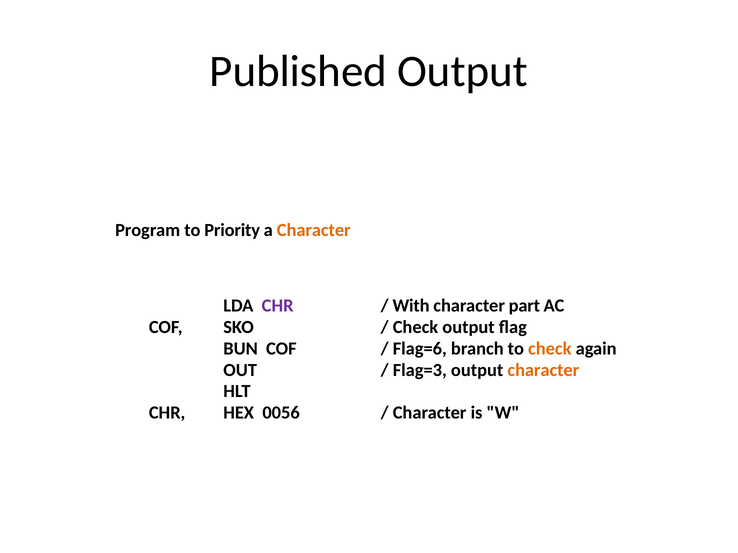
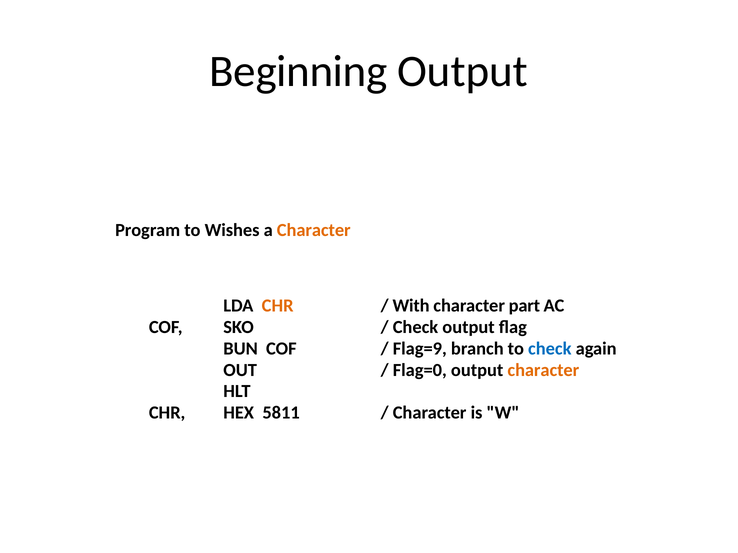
Published: Published -> Beginning (298, 71)
Priority: Priority -> Wishes (232, 230)
CHR colour: purple -> orange (278, 306)
Flag=6: Flag=6 -> Flag=9 (420, 349)
check colour: orange -> blue (550, 349)
Flag=3: Flag=3 -> Flag=0 (420, 370)
0056: 0056 -> 5811 (281, 413)
